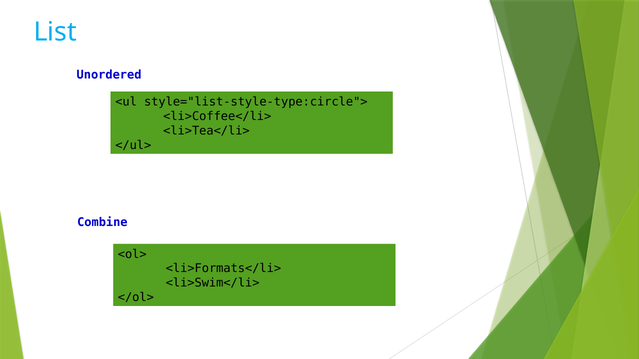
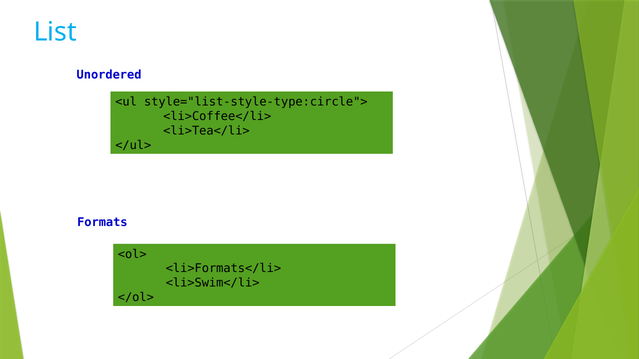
Combine: Combine -> Formats (102, 222)
